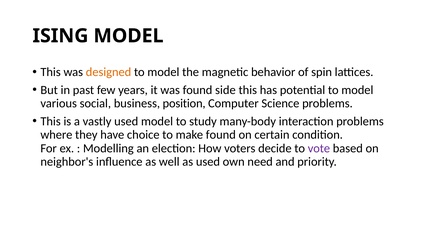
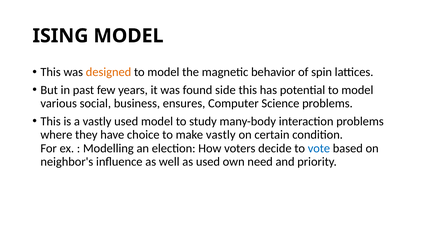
position: position -> ensures (184, 103)
make found: found -> vastly (221, 135)
vote colour: purple -> blue (319, 148)
